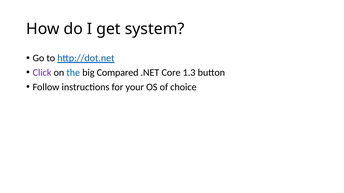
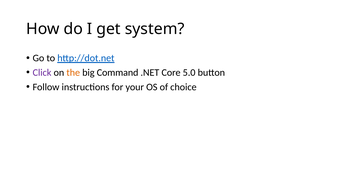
the colour: blue -> orange (73, 73)
Compared: Compared -> Command (118, 73)
1.3: 1.3 -> 5.0 (189, 73)
